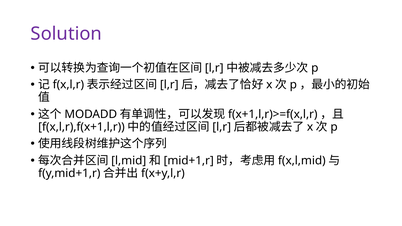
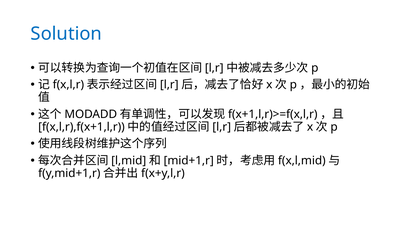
Solution colour: purple -> blue (66, 34)
